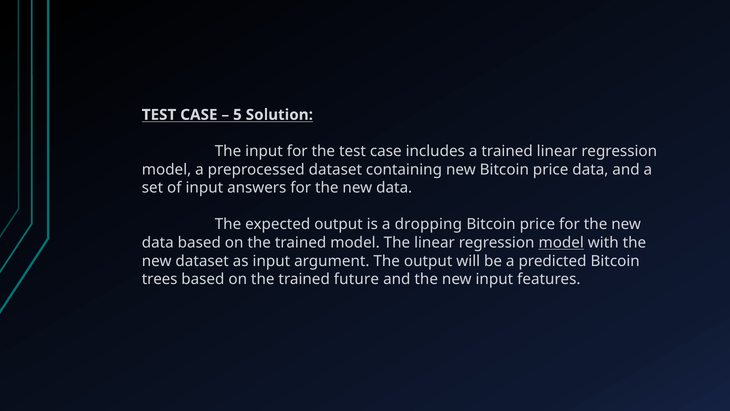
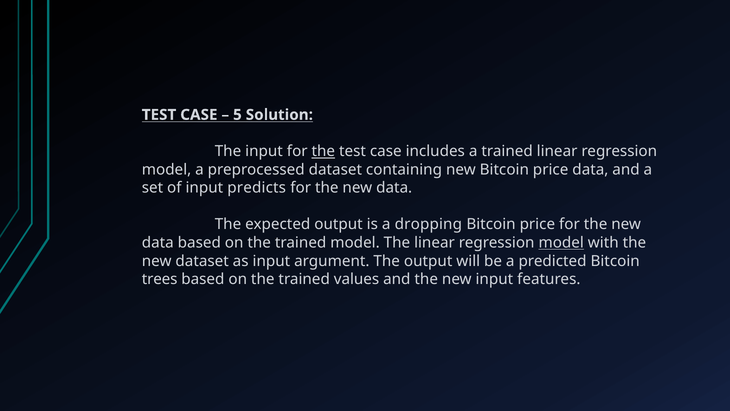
the underline: none -> present (323, 151)
answers: answers -> predicts (257, 188)
future: future -> values (357, 279)
